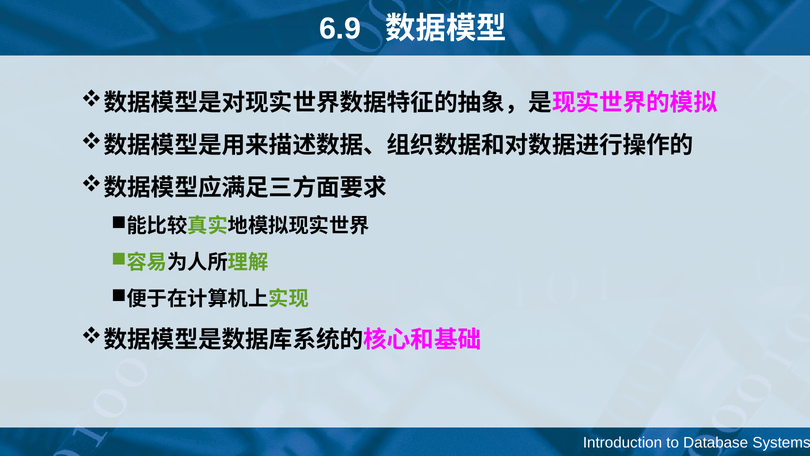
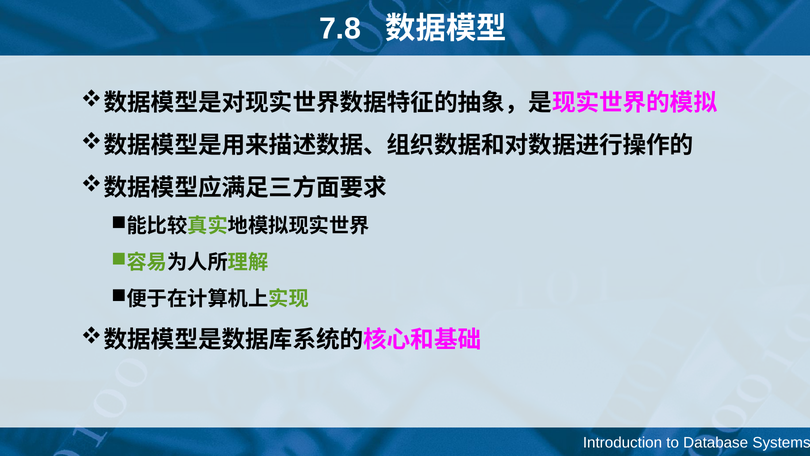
6.9: 6.9 -> 7.8 (340, 29)
